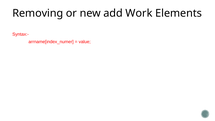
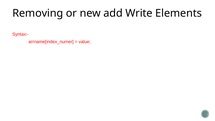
Work: Work -> Write (139, 13)
